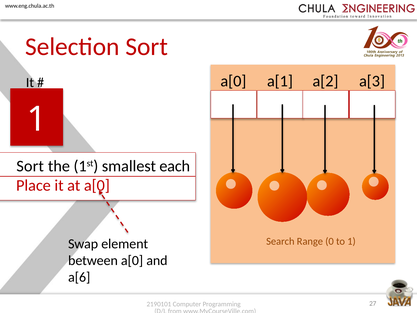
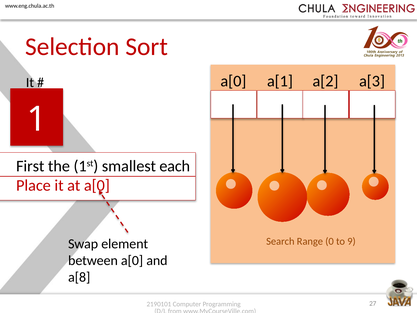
Sort: Sort -> First (30, 166)
to 1: 1 -> 9 (352, 241)
a[6: a[6 -> a[8 (79, 277)
